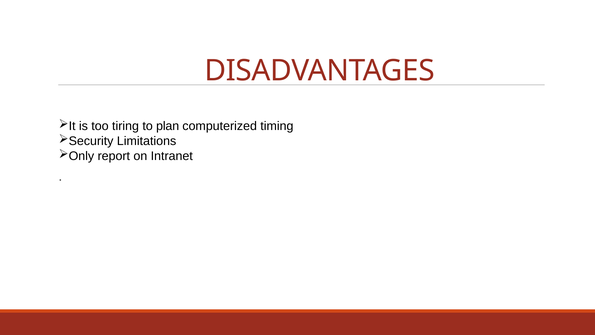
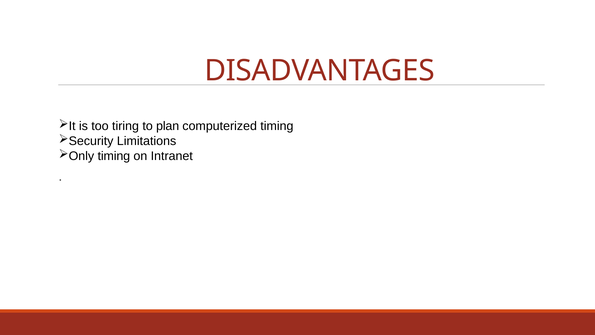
report: report -> timing (114, 156)
